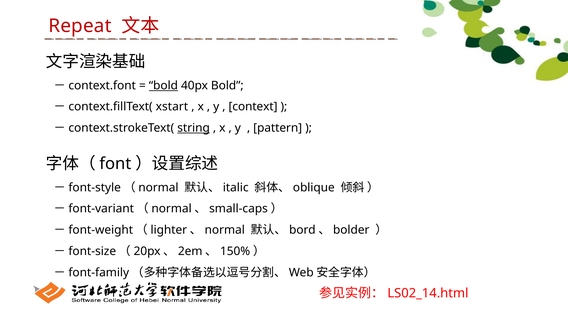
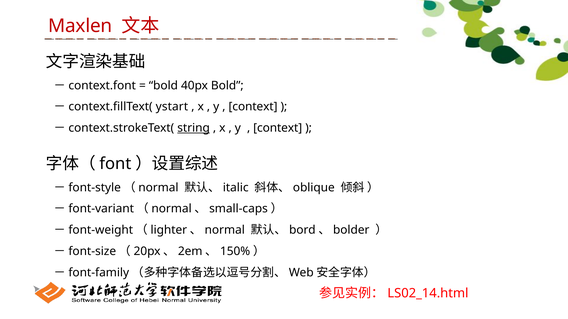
Repeat: Repeat -> Maxlen (80, 26)
bold underline: present -> none (163, 86)
xstart: xstart -> ystart (172, 107)
pattern: pattern -> context (278, 128)
